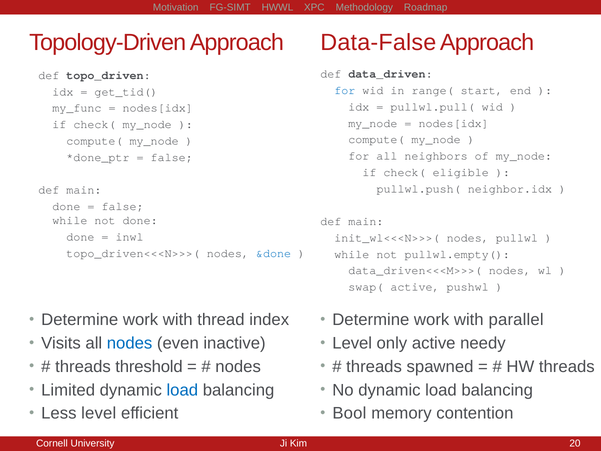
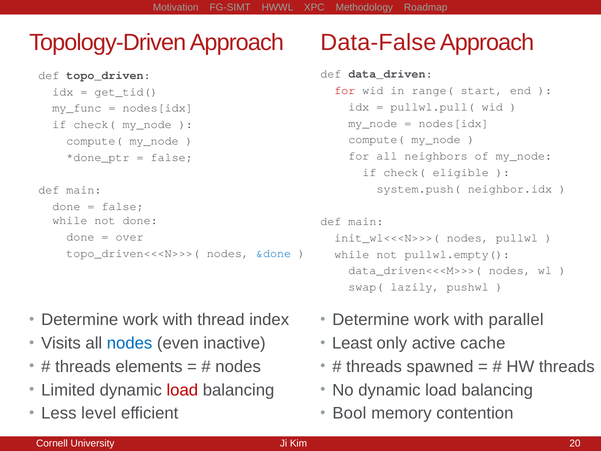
for colour: blue -> red (345, 90)
pullwl.push(: pullwl.push( -> system.push( (419, 189)
inwl: inwl -> over (130, 237)
swap( active: active -> lazily (415, 287)
Level: Level -> Least (352, 343)
needy: needy -> cache (483, 343)
threshold: threshold -> elements (149, 366)
load colour: blue -> red (182, 390)
